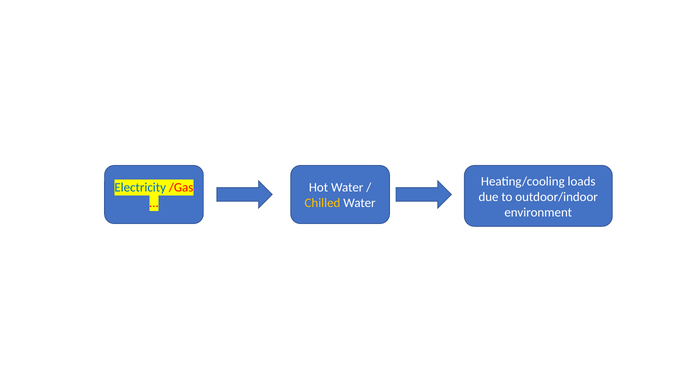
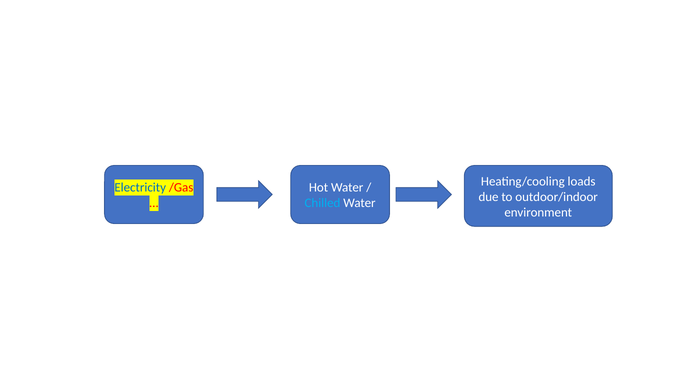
Chilled colour: yellow -> light blue (322, 203)
